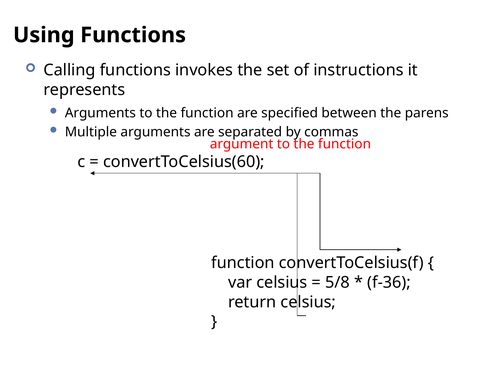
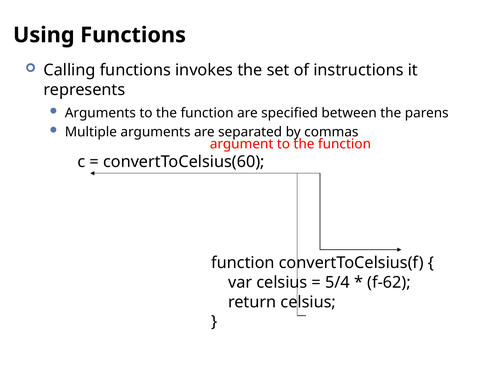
5/8: 5/8 -> 5/4 (337, 282)
f-36: f-36 -> f-62 (389, 282)
